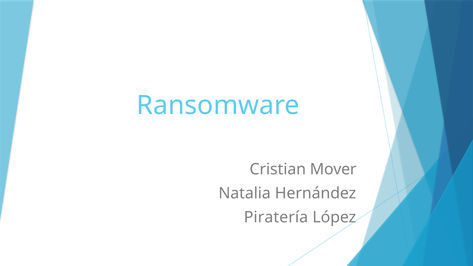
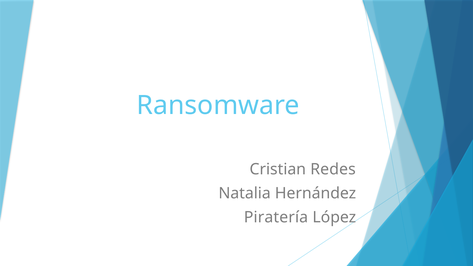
Mover: Mover -> Redes (333, 169)
